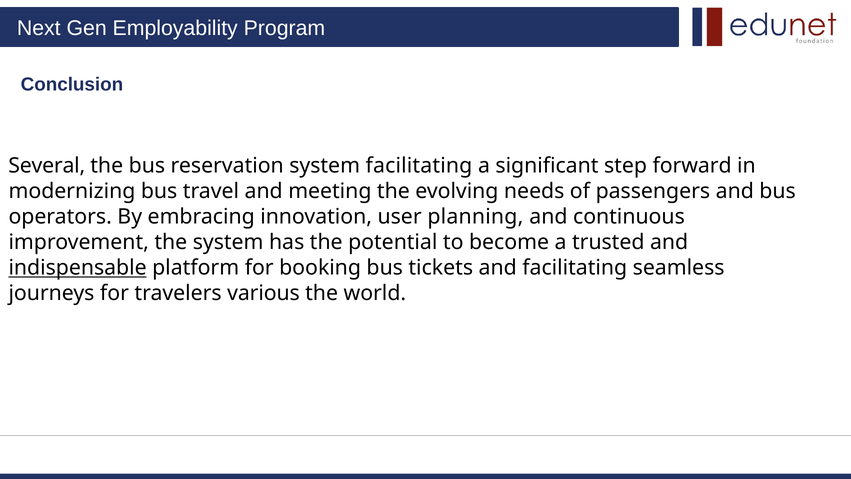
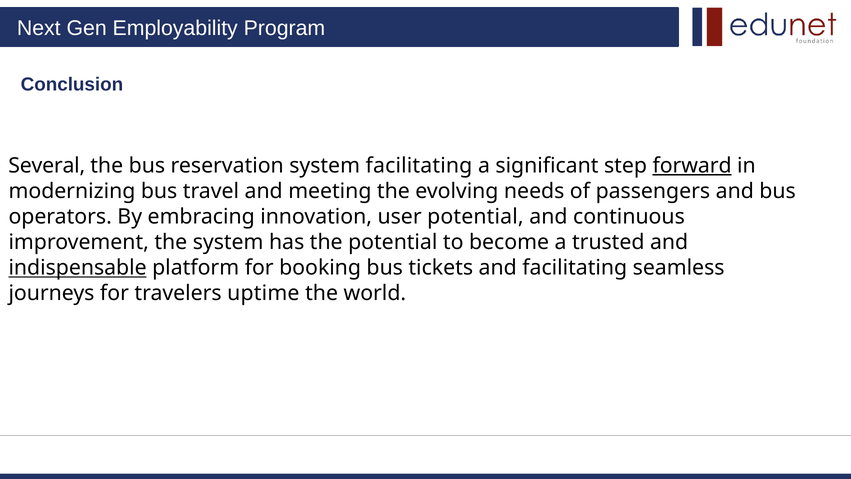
forward underline: none -> present (692, 166)
user planning: planning -> potential (475, 217)
various: various -> uptime (263, 293)
